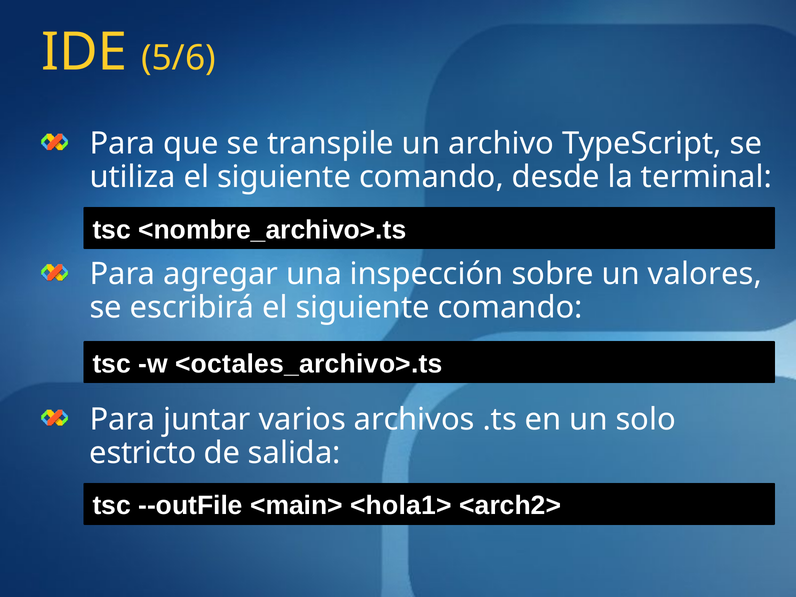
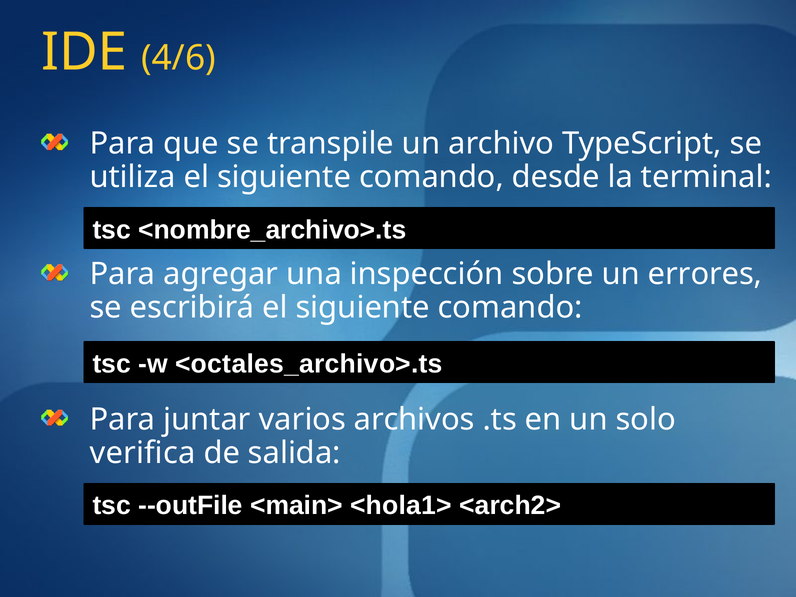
5/6: 5/6 -> 4/6 (179, 58)
valores: valores -> errores (705, 274)
estricto: estricto -> verifica (143, 453)
